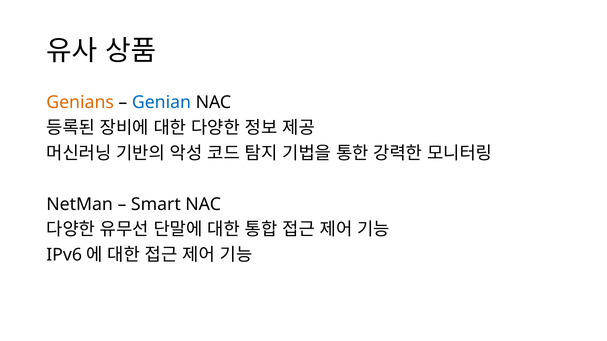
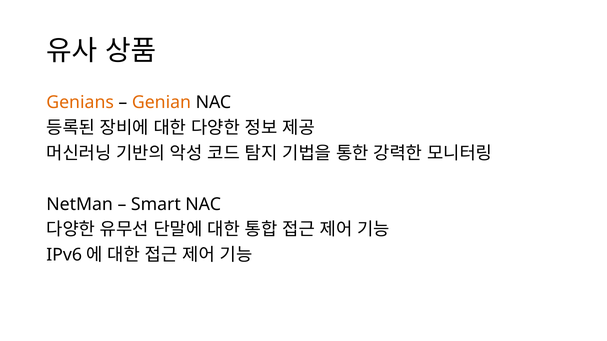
Genian colour: blue -> orange (161, 103)
